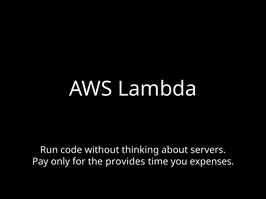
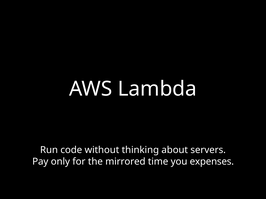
provides: provides -> mirrored (125, 162)
